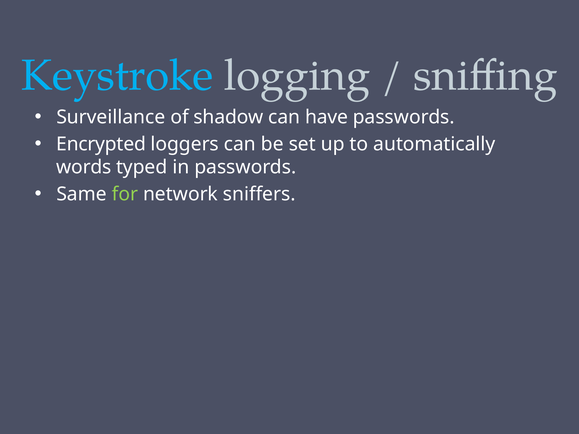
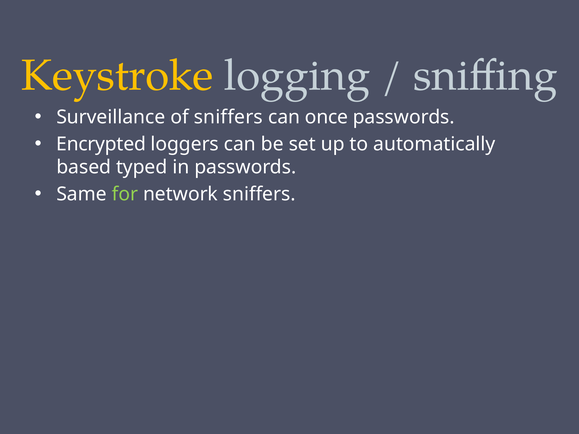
Keystroke colour: light blue -> yellow (117, 75)
of shadow: shadow -> sniffers (228, 117)
have: have -> once (327, 117)
words: words -> based (84, 167)
